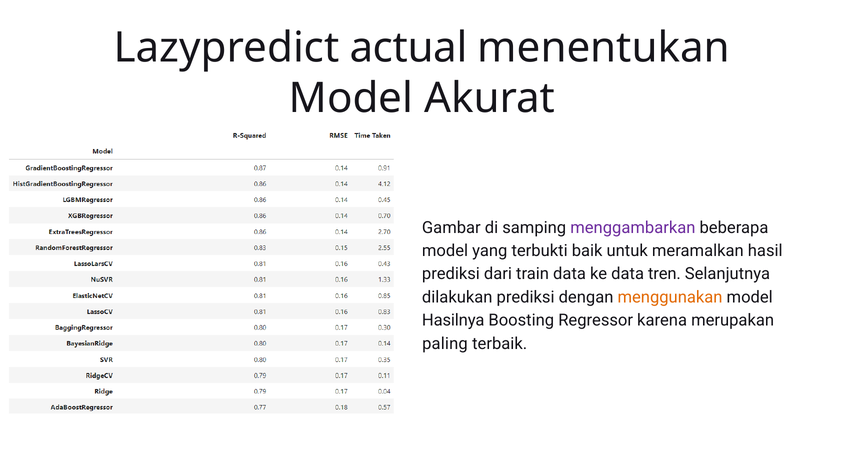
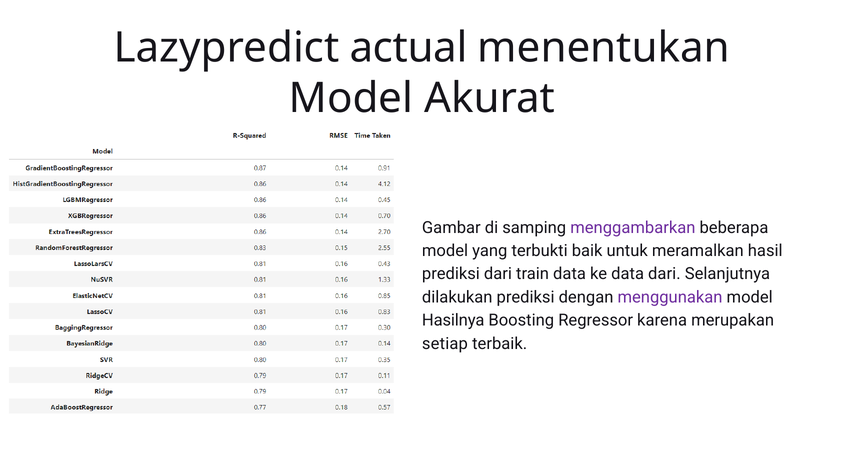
data tren: tren -> dari (664, 274)
menggunakan colour: orange -> purple (670, 297)
paling: paling -> setiap (445, 343)
